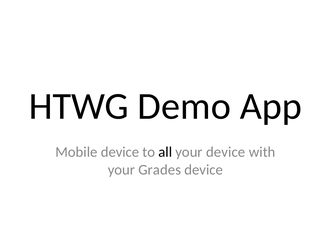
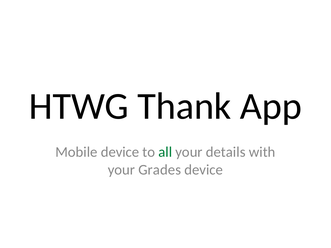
Demo: Demo -> Thank (184, 106)
all colour: black -> green (165, 152)
your device: device -> details (226, 152)
